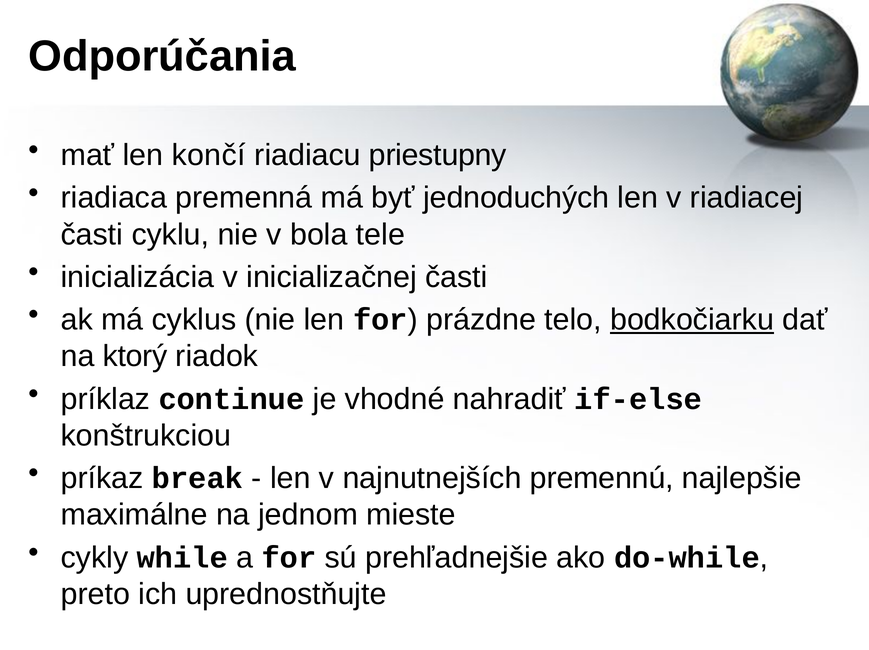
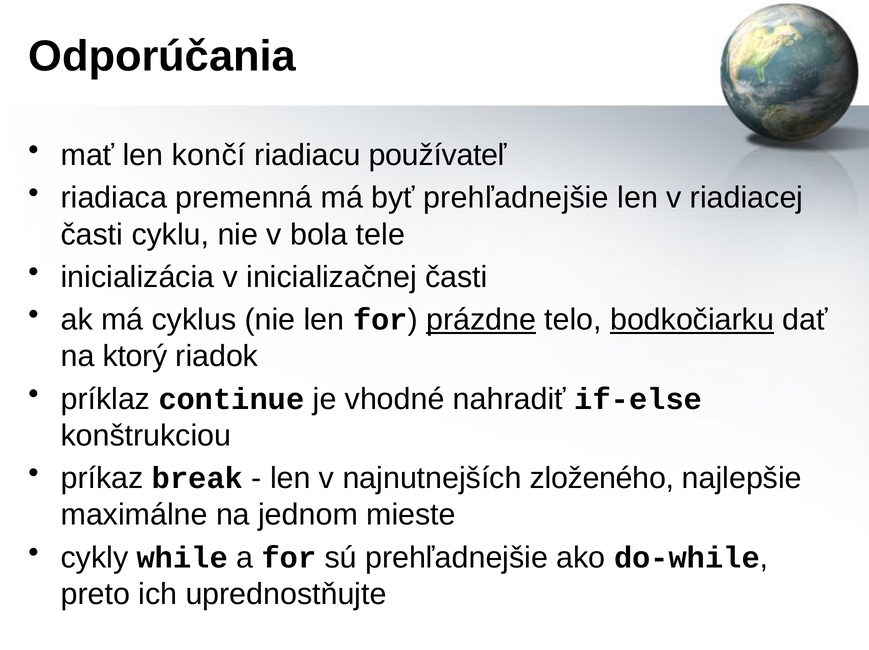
priestupny: priestupny -> používateľ (438, 155)
byť jednoduchých: jednoduchých -> prehľadnejšie (516, 198)
prázdne underline: none -> present (481, 320)
premennú: premennú -> zloženého (602, 478)
